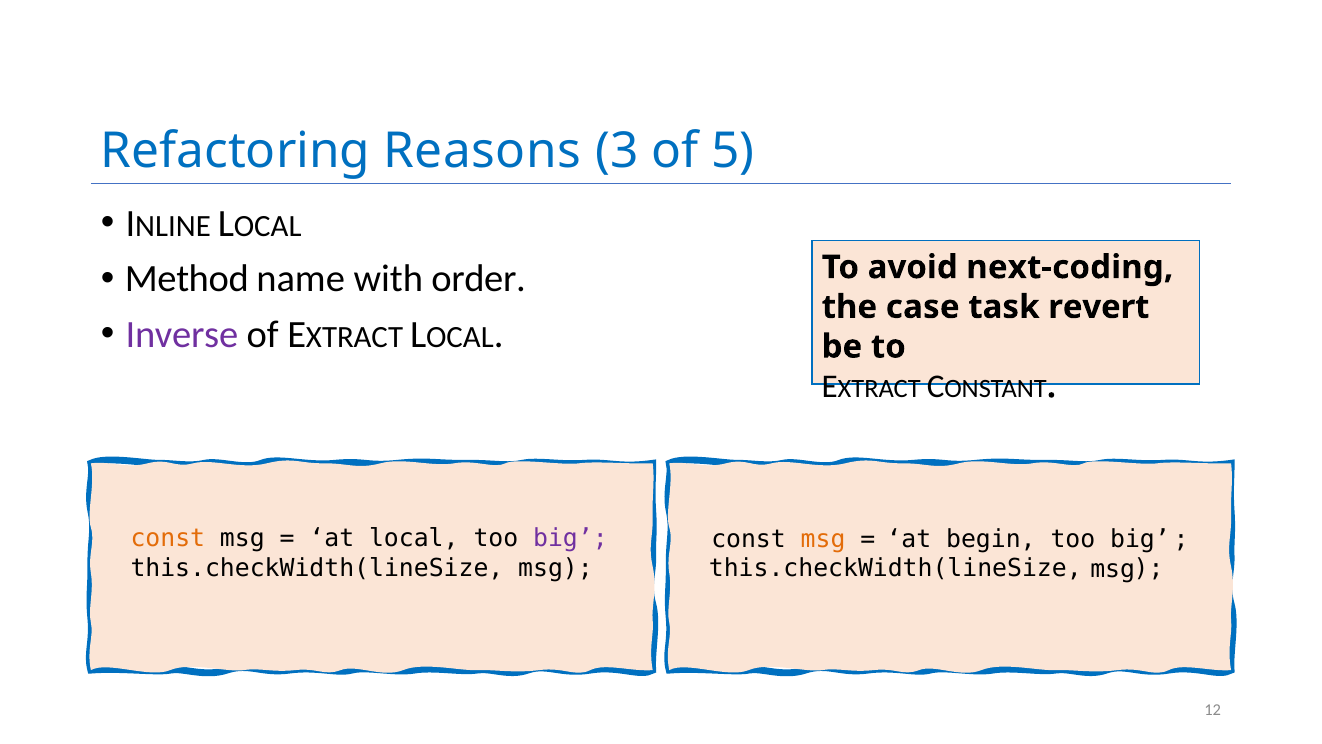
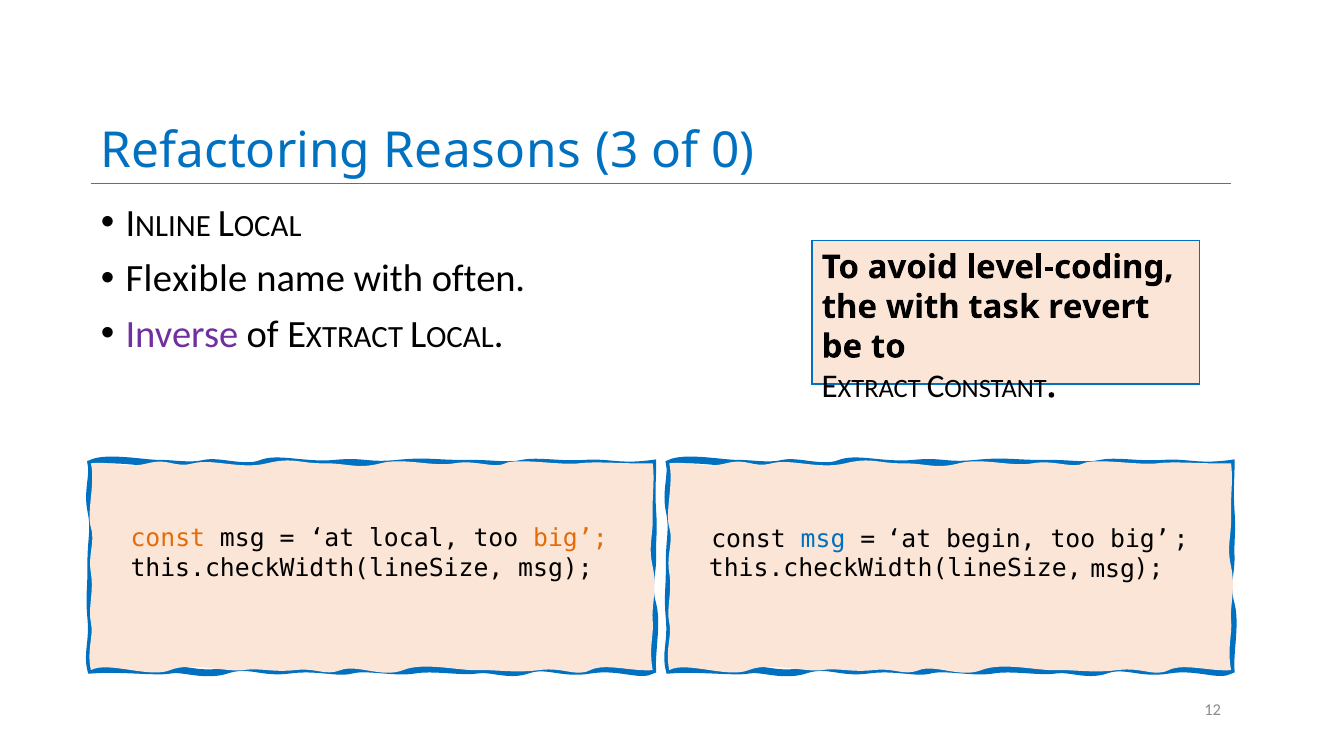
5: 5 -> 0 (733, 151)
Method: Method -> Flexible (186, 279)
order: order -> often (478, 279)
next-coding: next-coding -> level-coding (1070, 267)
the case: case -> with (923, 307)
big colour: purple -> orange (570, 538)
msg colour: orange -> blue (823, 539)
